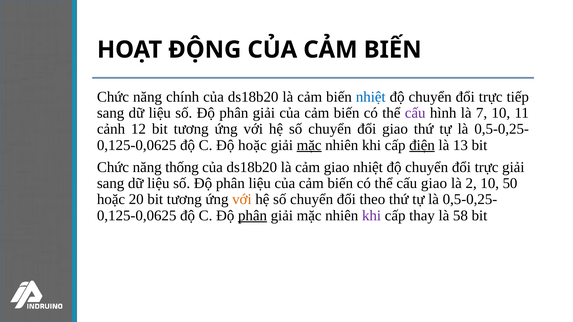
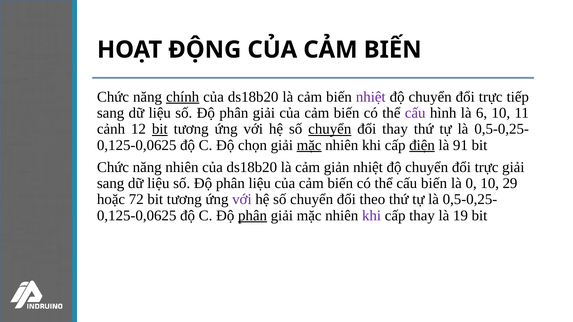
chính underline: none -> present (183, 97)
nhiệt colour: blue -> purple (371, 97)
7: 7 -> 6 (482, 113)
bit underline: none -> present (160, 129)
chuyển underline: none -> present (330, 129)
đổi giao: giao -> thay (395, 129)
Độ hoặc: hoặc -> chọn (253, 145)
13: 13 -> 91 (460, 145)
năng thống: thống -> nhiên (182, 167)
cảm giao: giao -> giản (337, 167)
cấu giao: giao -> biến (434, 183)
2: 2 -> 0 (471, 183)
50: 50 -> 29 (510, 183)
20: 20 -> 72 (136, 200)
với colour: orange -> purple (242, 200)
58: 58 -> 19 (460, 216)
